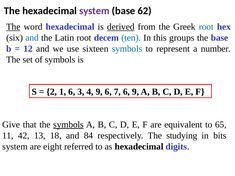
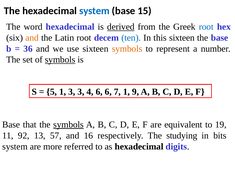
system colour: purple -> blue (94, 11)
62: 62 -> 15 (145, 11)
The underline: present -> none (13, 27)
and colour: blue -> orange (32, 38)
this groups: groups -> sixteen (182, 38)
12: 12 -> 36 (28, 49)
symbols colour: blue -> orange (127, 49)
symbols underline: none -> present (60, 60)
2: 2 -> 5 (52, 92)
1 6: 6 -> 3 (72, 92)
4 9: 9 -> 6 (99, 92)
7 6: 6 -> 1 (126, 92)
Give: Give -> Base (11, 125)
65: 65 -> 19 (221, 125)
42: 42 -> 92 (24, 136)
18: 18 -> 57 (56, 136)
84: 84 -> 16 (88, 136)
eight: eight -> more (53, 147)
